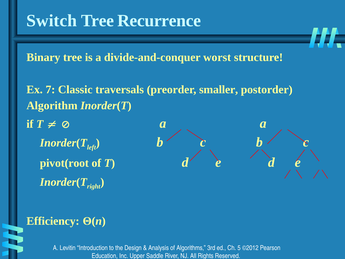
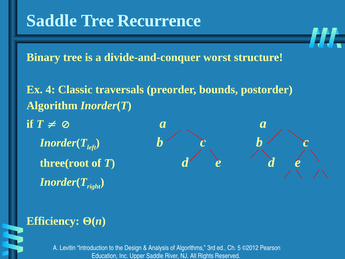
Switch: Switch -> Saddle (52, 21)
7: 7 -> 4 (50, 89)
smaller: smaller -> bounds (219, 89)
pivot(root: pivot(root -> three(root (64, 163)
